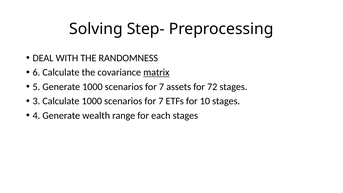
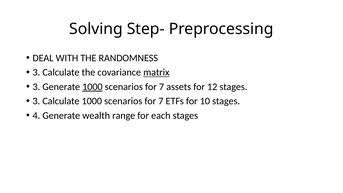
6: 6 -> 3 (36, 72)
5: 5 -> 3 (36, 87)
1000 underline: none -> present (92, 87)
72: 72 -> 12 (212, 87)
